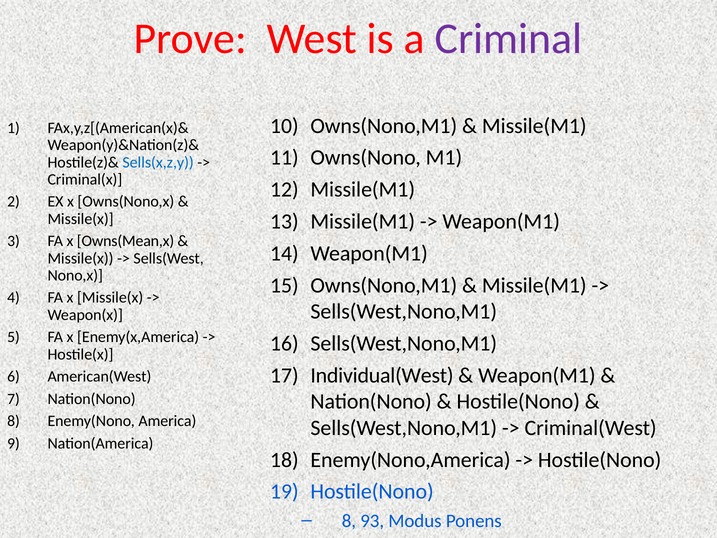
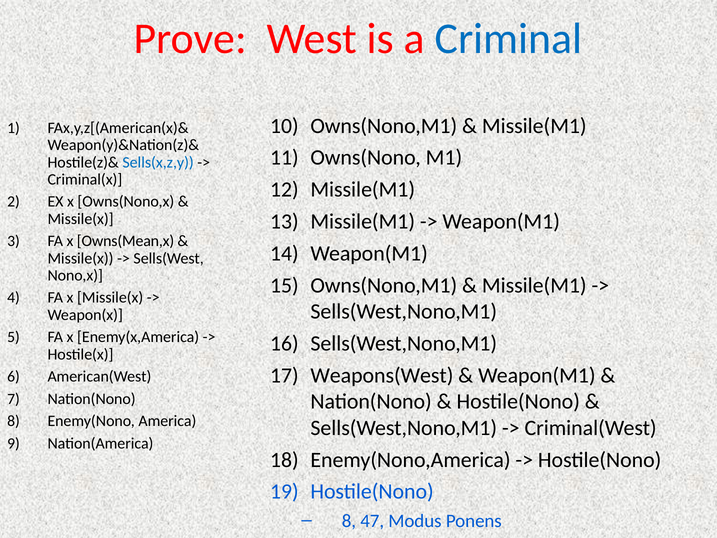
Criminal colour: purple -> blue (509, 39)
Individual(West: Individual(West -> Weapons(West (382, 375)
93: 93 -> 47 (372, 521)
